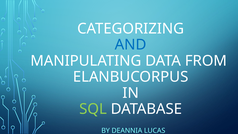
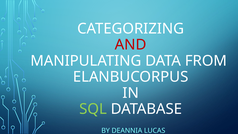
AND colour: blue -> red (131, 45)
